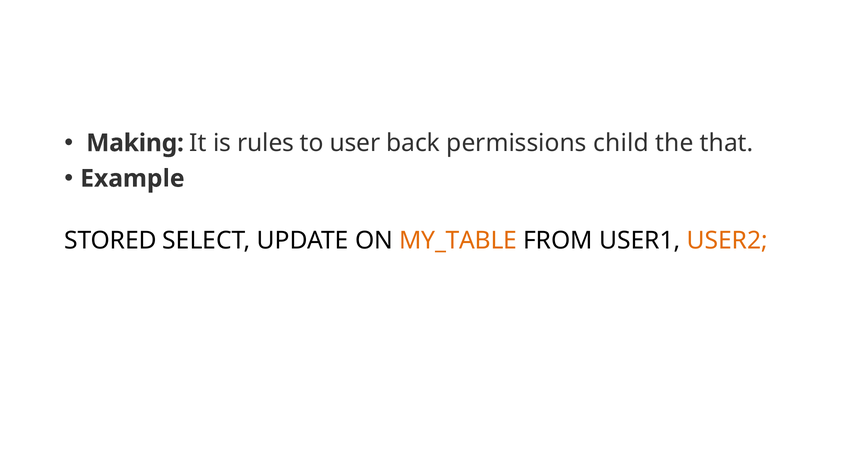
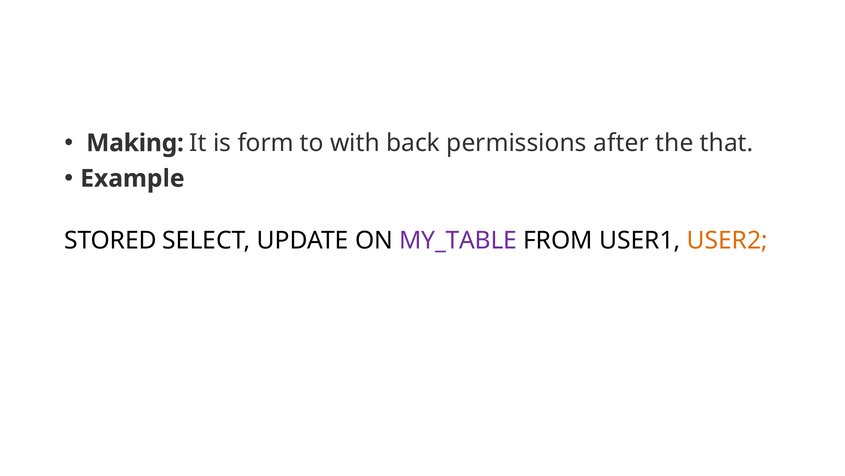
rules: rules -> form (266, 143)
user: user -> with (355, 143)
child: child -> after (621, 143)
MY_TABLE colour: orange -> purple (458, 240)
